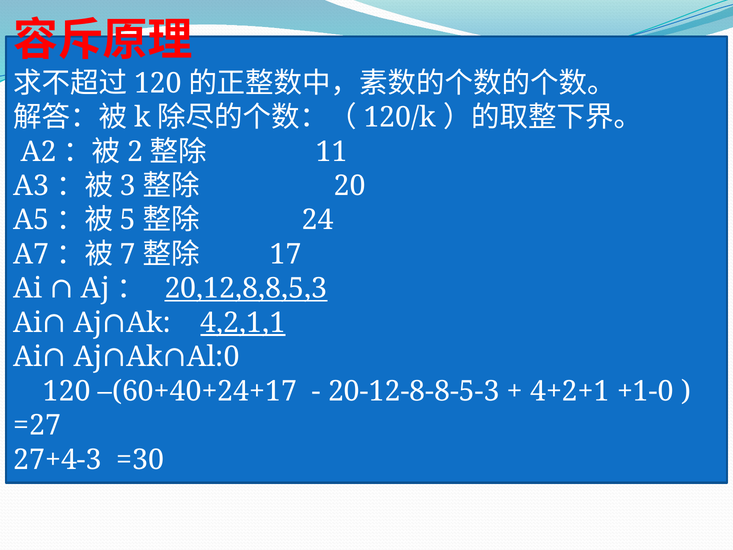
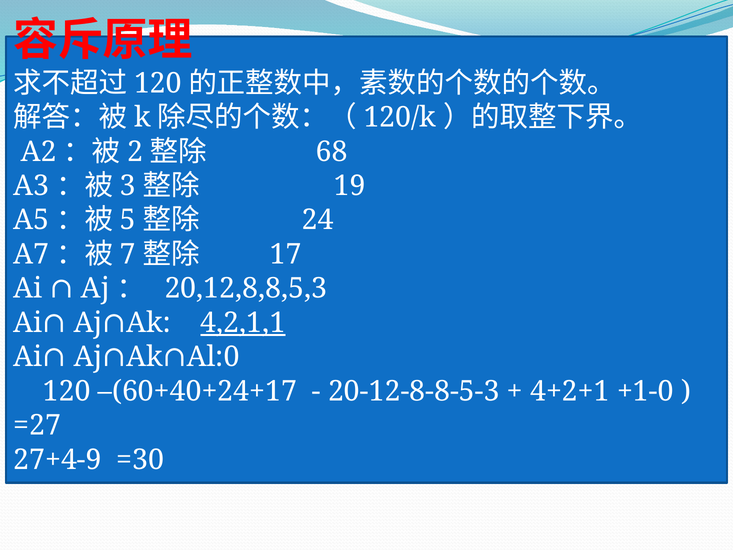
11: 11 -> 68 (332, 152)
20: 20 -> 19 (350, 186)
20,12,8,8,5,3 underline: present -> none (246, 288)
27+4-3: 27+4-3 -> 27+4-9 (58, 460)
